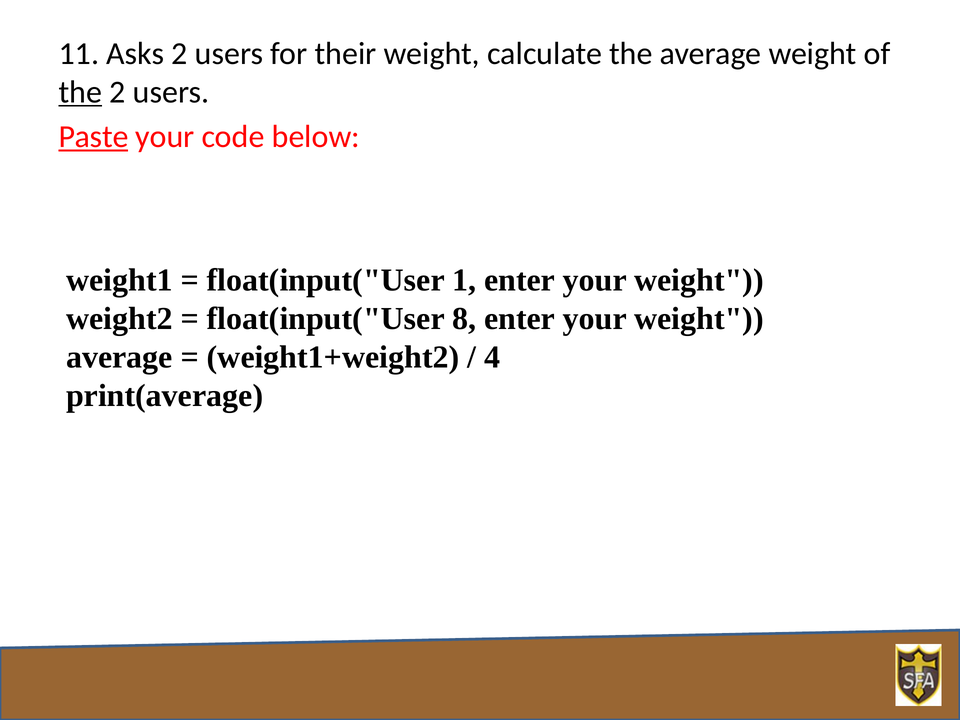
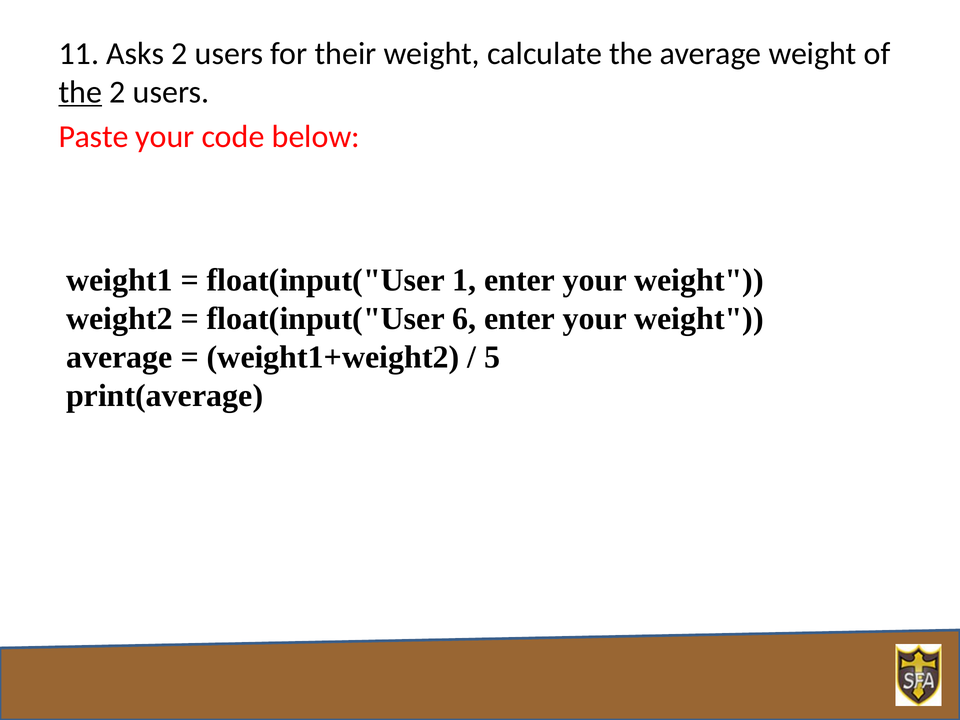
Paste underline: present -> none (94, 137)
8: 8 -> 6 (464, 319)
4: 4 -> 5 (492, 357)
